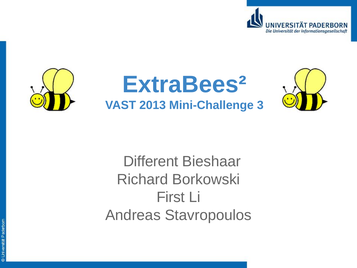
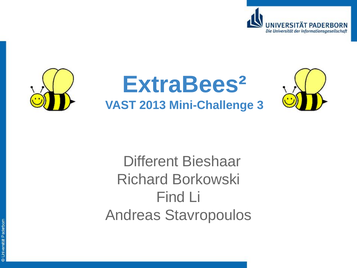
First: First -> Find (171, 197)
